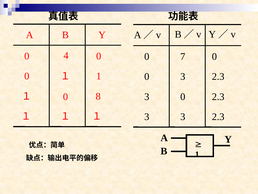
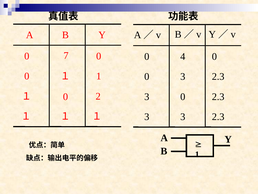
4: 4 -> 7 (66, 55)
7: 7 -> 4 (183, 56)
8: 8 -> 2 (98, 96)
